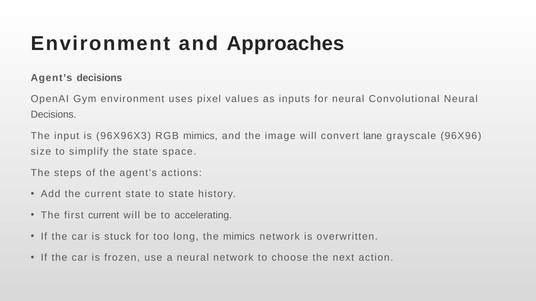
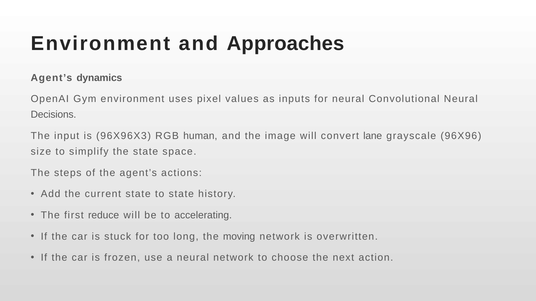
Agent’s decisions: decisions -> dynamics (99, 78)
RGB mimics: mimics -> human (200, 136)
first current: current -> reduce (104, 216)
the mimics: mimics -> moving (239, 237)
